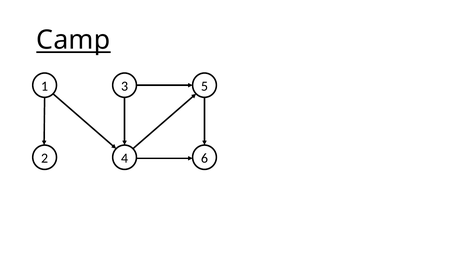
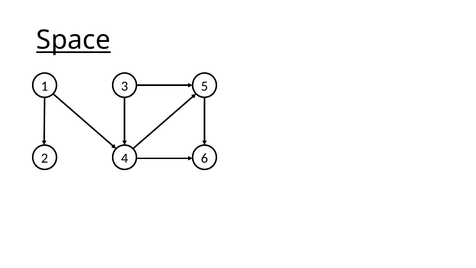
Camp: Camp -> Space (73, 40)
